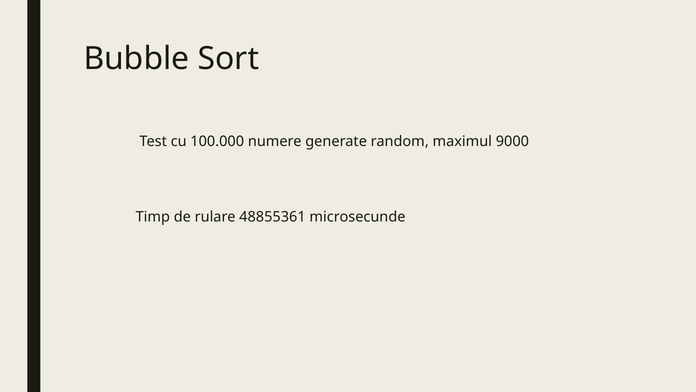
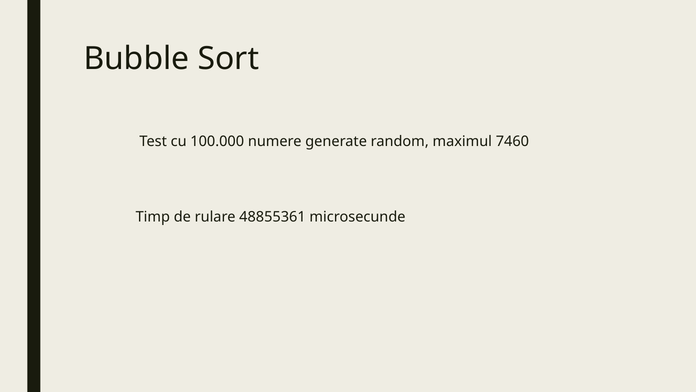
9000: 9000 -> 7460 (512, 141)
